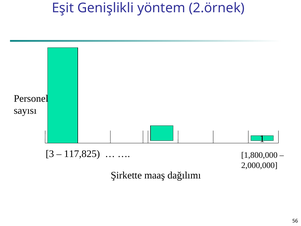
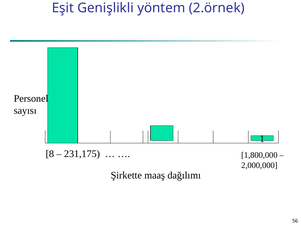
3: 3 -> 8 (50, 154)
117,825: 117,825 -> 231,175 (82, 154)
